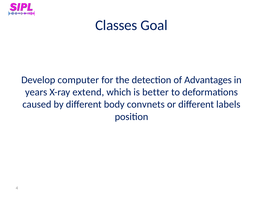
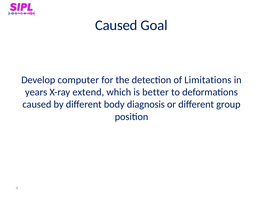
Classes: Classes -> Caused (116, 25)
Advantages: Advantages -> Limitations (208, 80)
convnets: convnets -> diagnosis (146, 105)
labels: labels -> group (228, 105)
